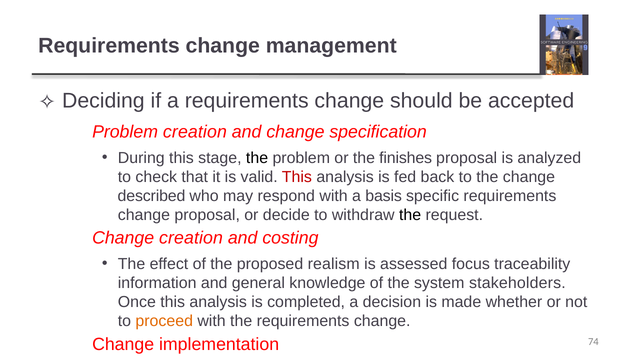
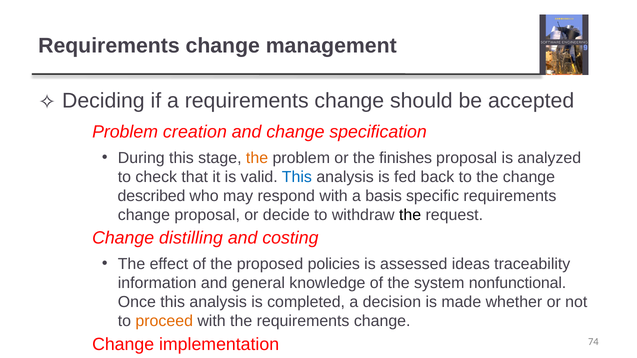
the colour: black -> orange (257, 158)
This colour: red -> blue (297, 177)
creation: creation -> distilling (191, 238)
realism: realism -> policies (334, 264)
focus: focus -> ideas (471, 264)
stakeholders: stakeholders -> nonfunctional (518, 283)
